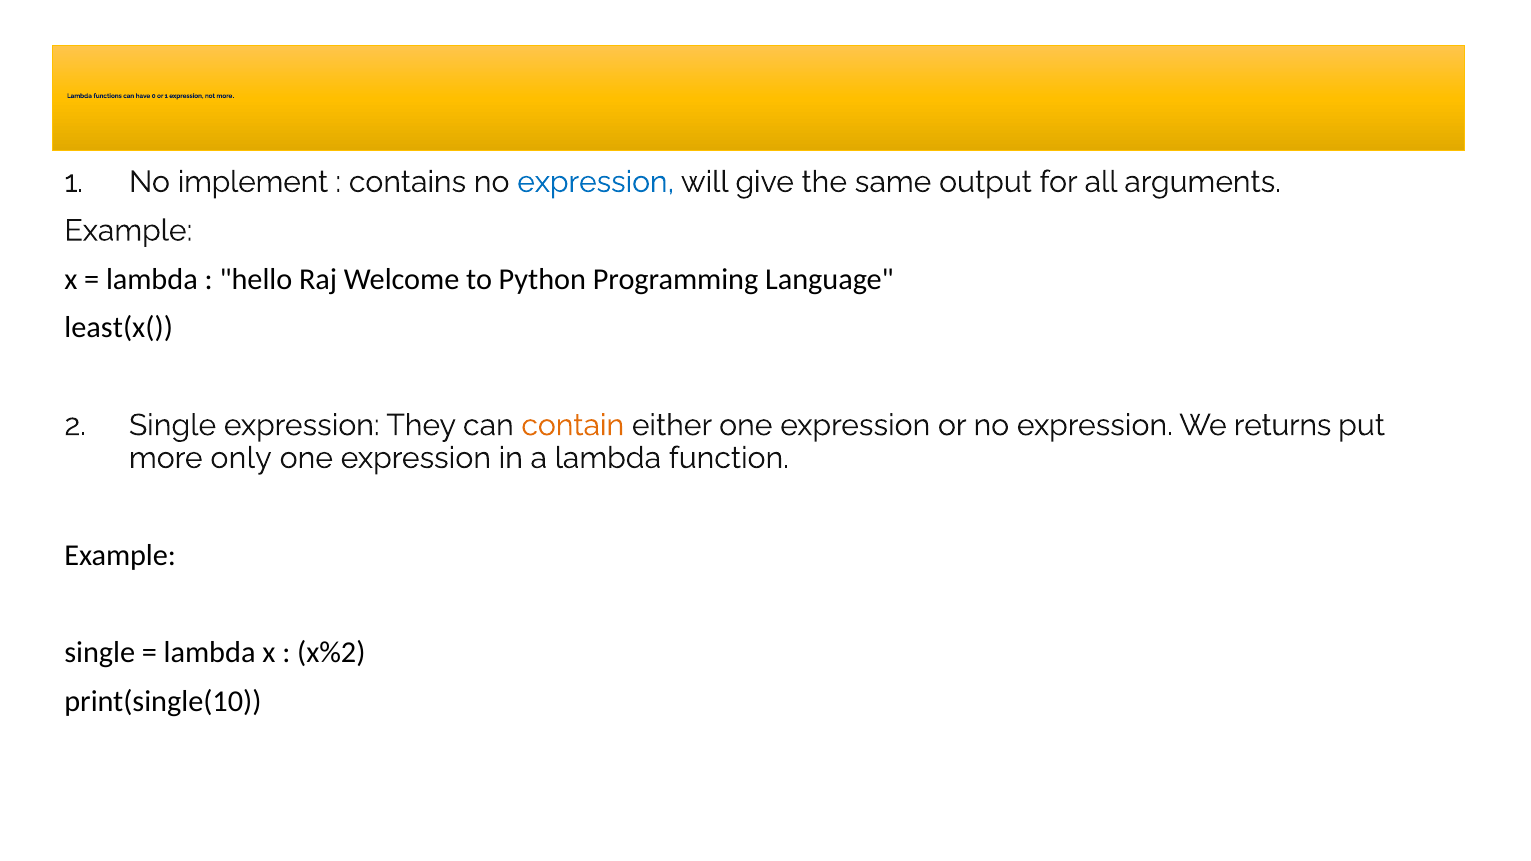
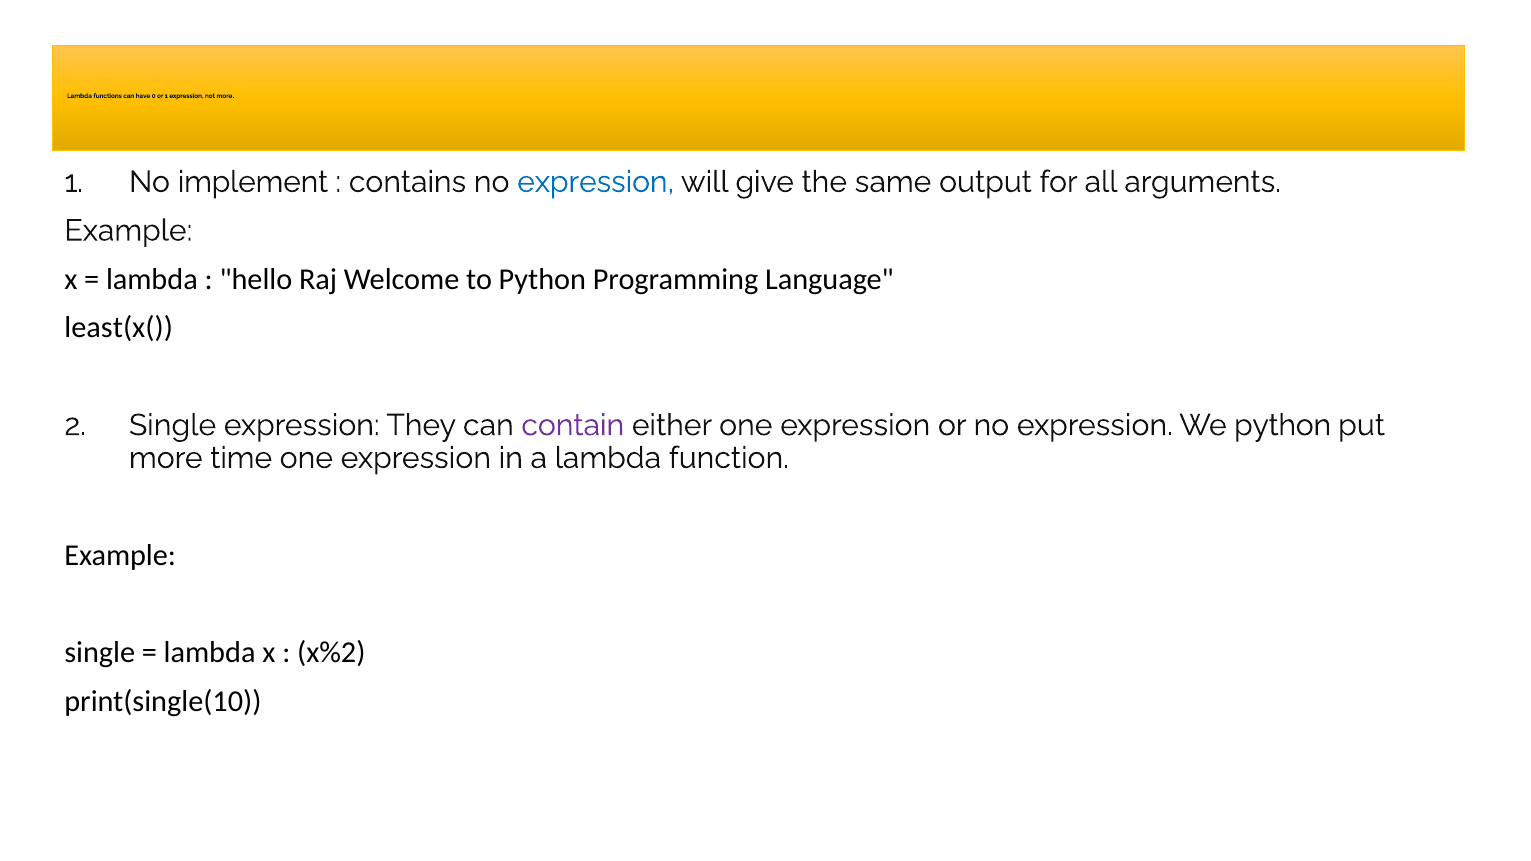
contain colour: orange -> purple (573, 425)
We returns: returns -> python (1283, 425)
only: only -> time (241, 458)
